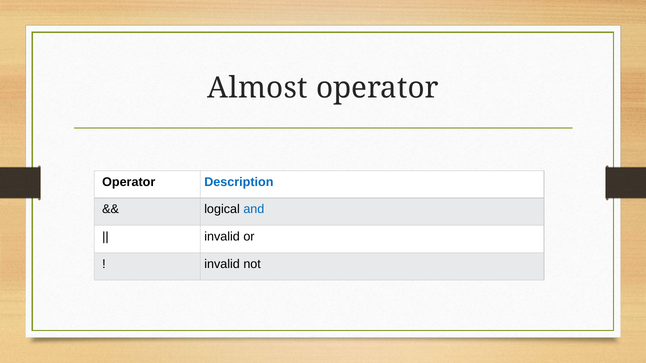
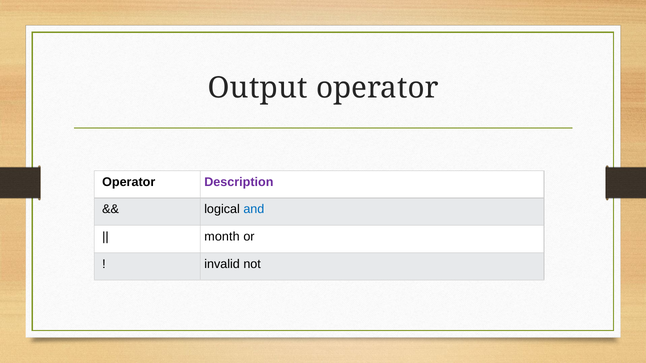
Almost: Almost -> Output (258, 88)
Description colour: blue -> purple (239, 182)
invalid: invalid -> month (222, 237)
